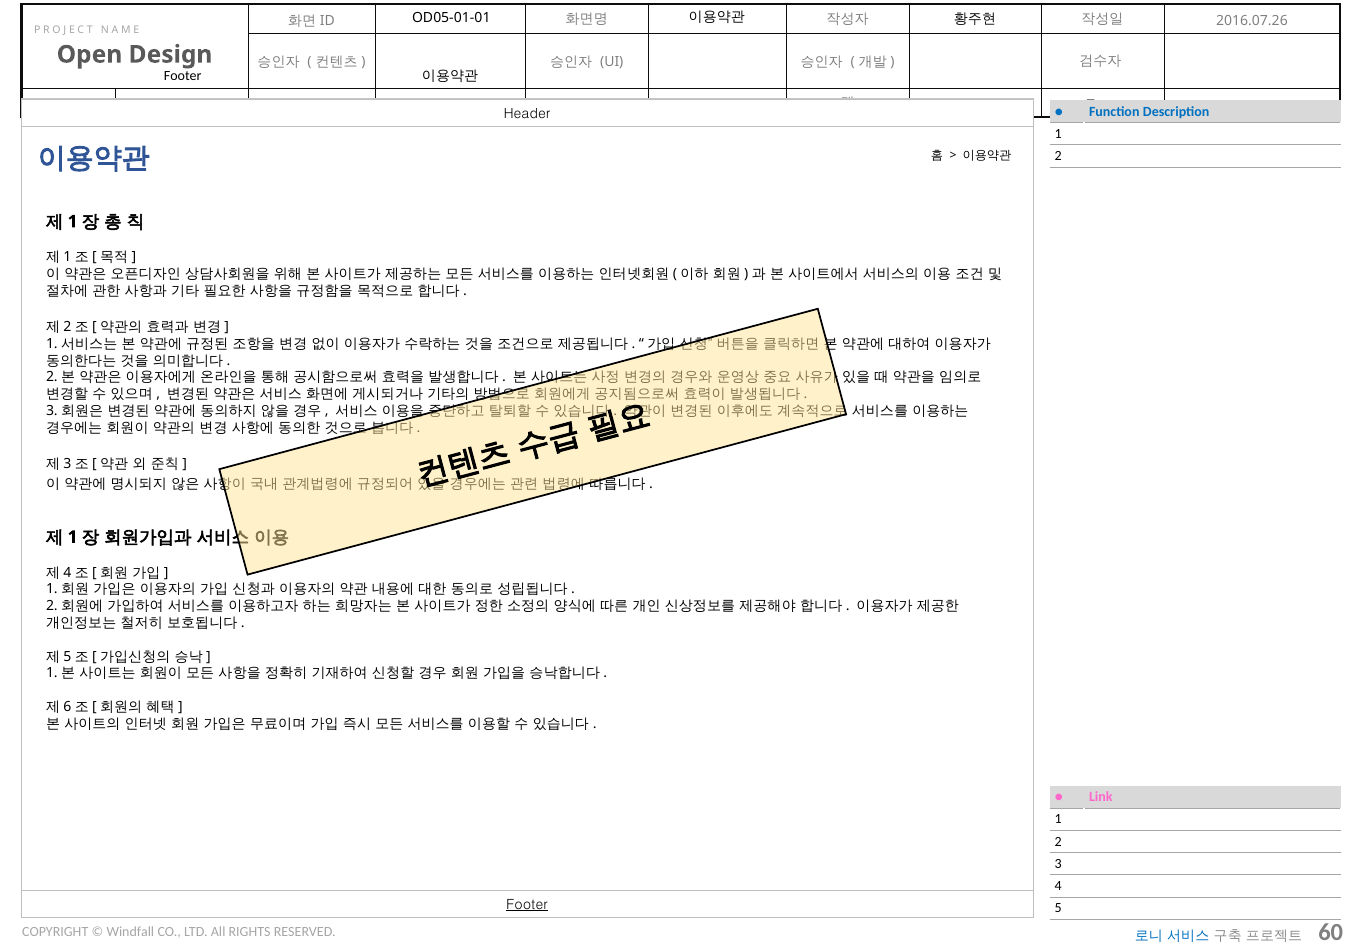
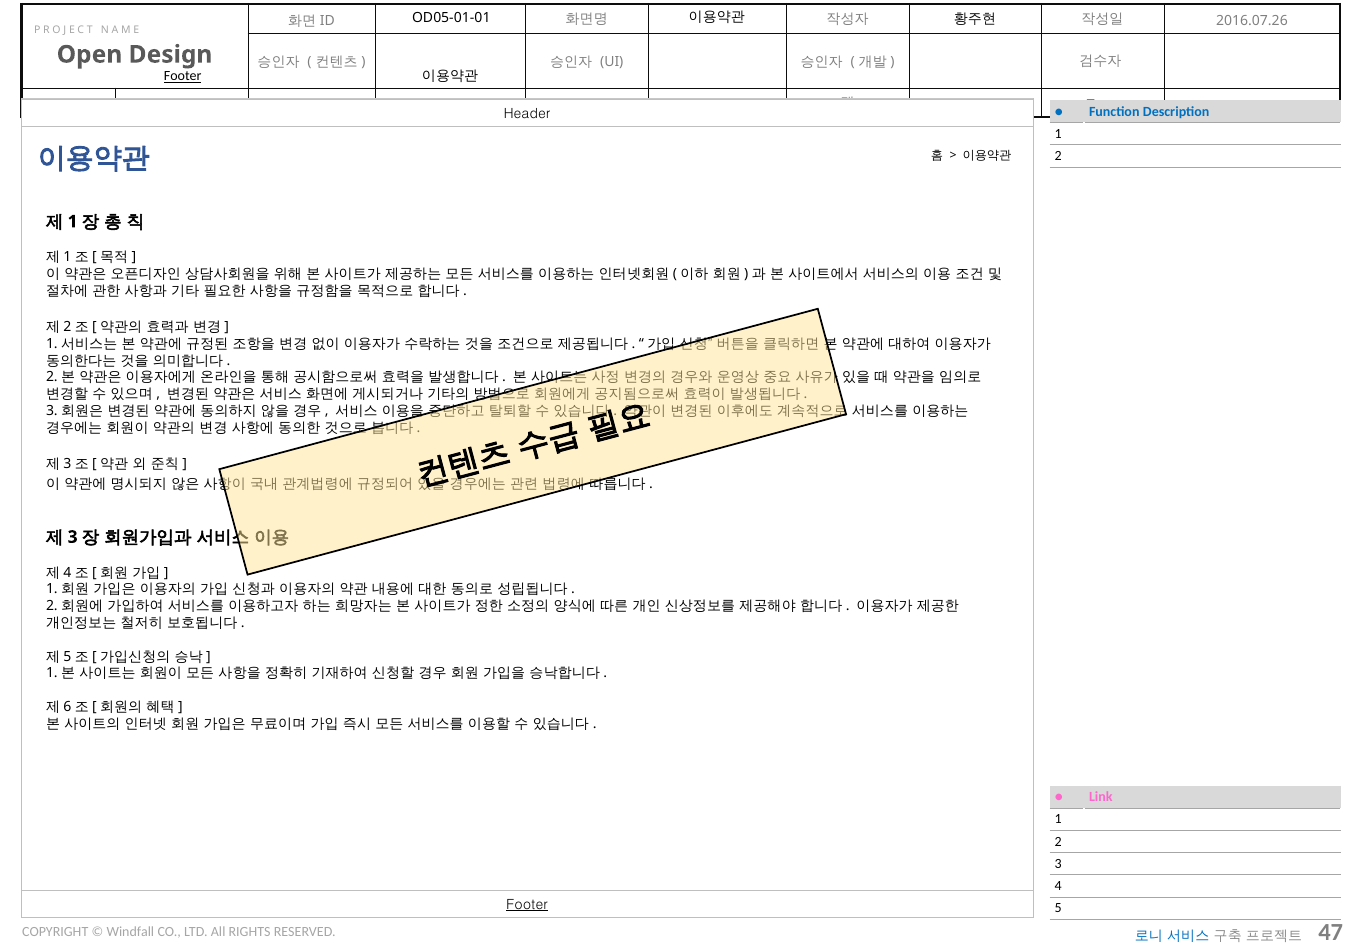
Footer underline: none -> present (183, 76)
1: 1 -> 3 (73, 537)
60: 60 -> 47 (1331, 932)
